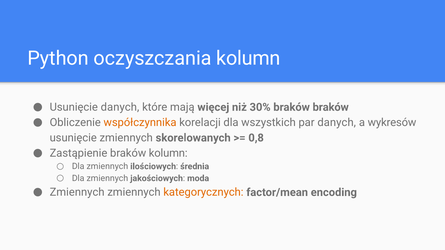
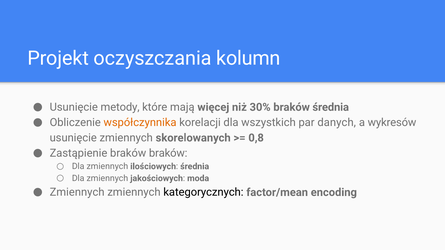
Python: Python -> Projekt (58, 58)
Usunięcie danych: danych -> metody (120, 107)
braków braków: braków -> średnia (331, 107)
braków kolumn: kolumn -> braków (168, 153)
kategorycznych colour: orange -> black (203, 193)
